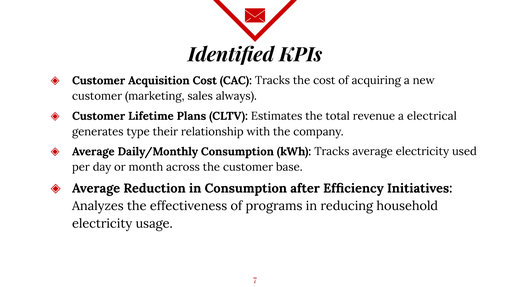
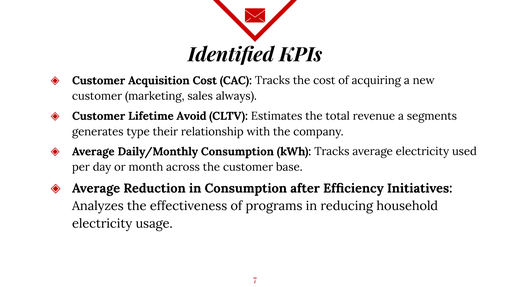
Plans: Plans -> Avoid (191, 116)
electrical: electrical -> segments (432, 116)
